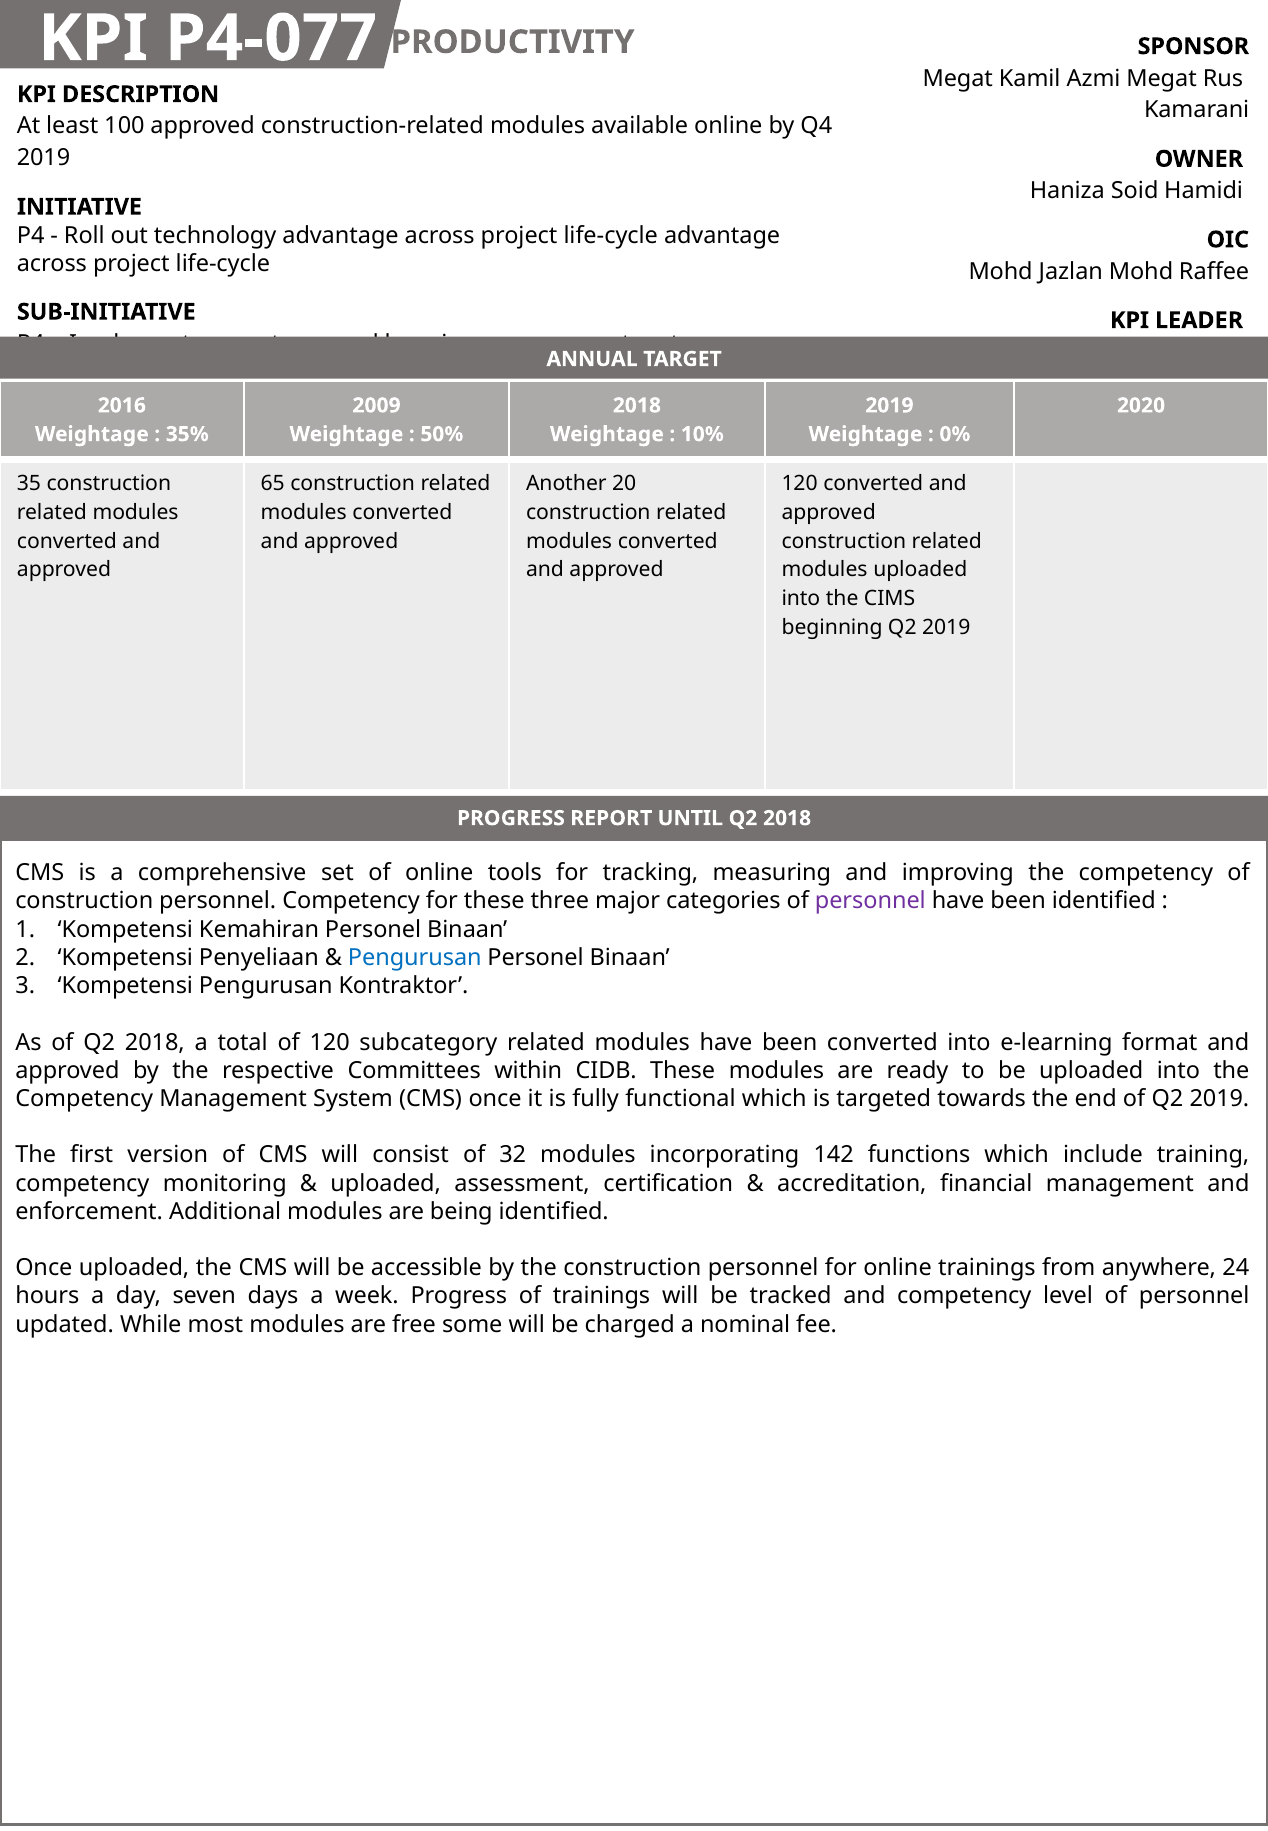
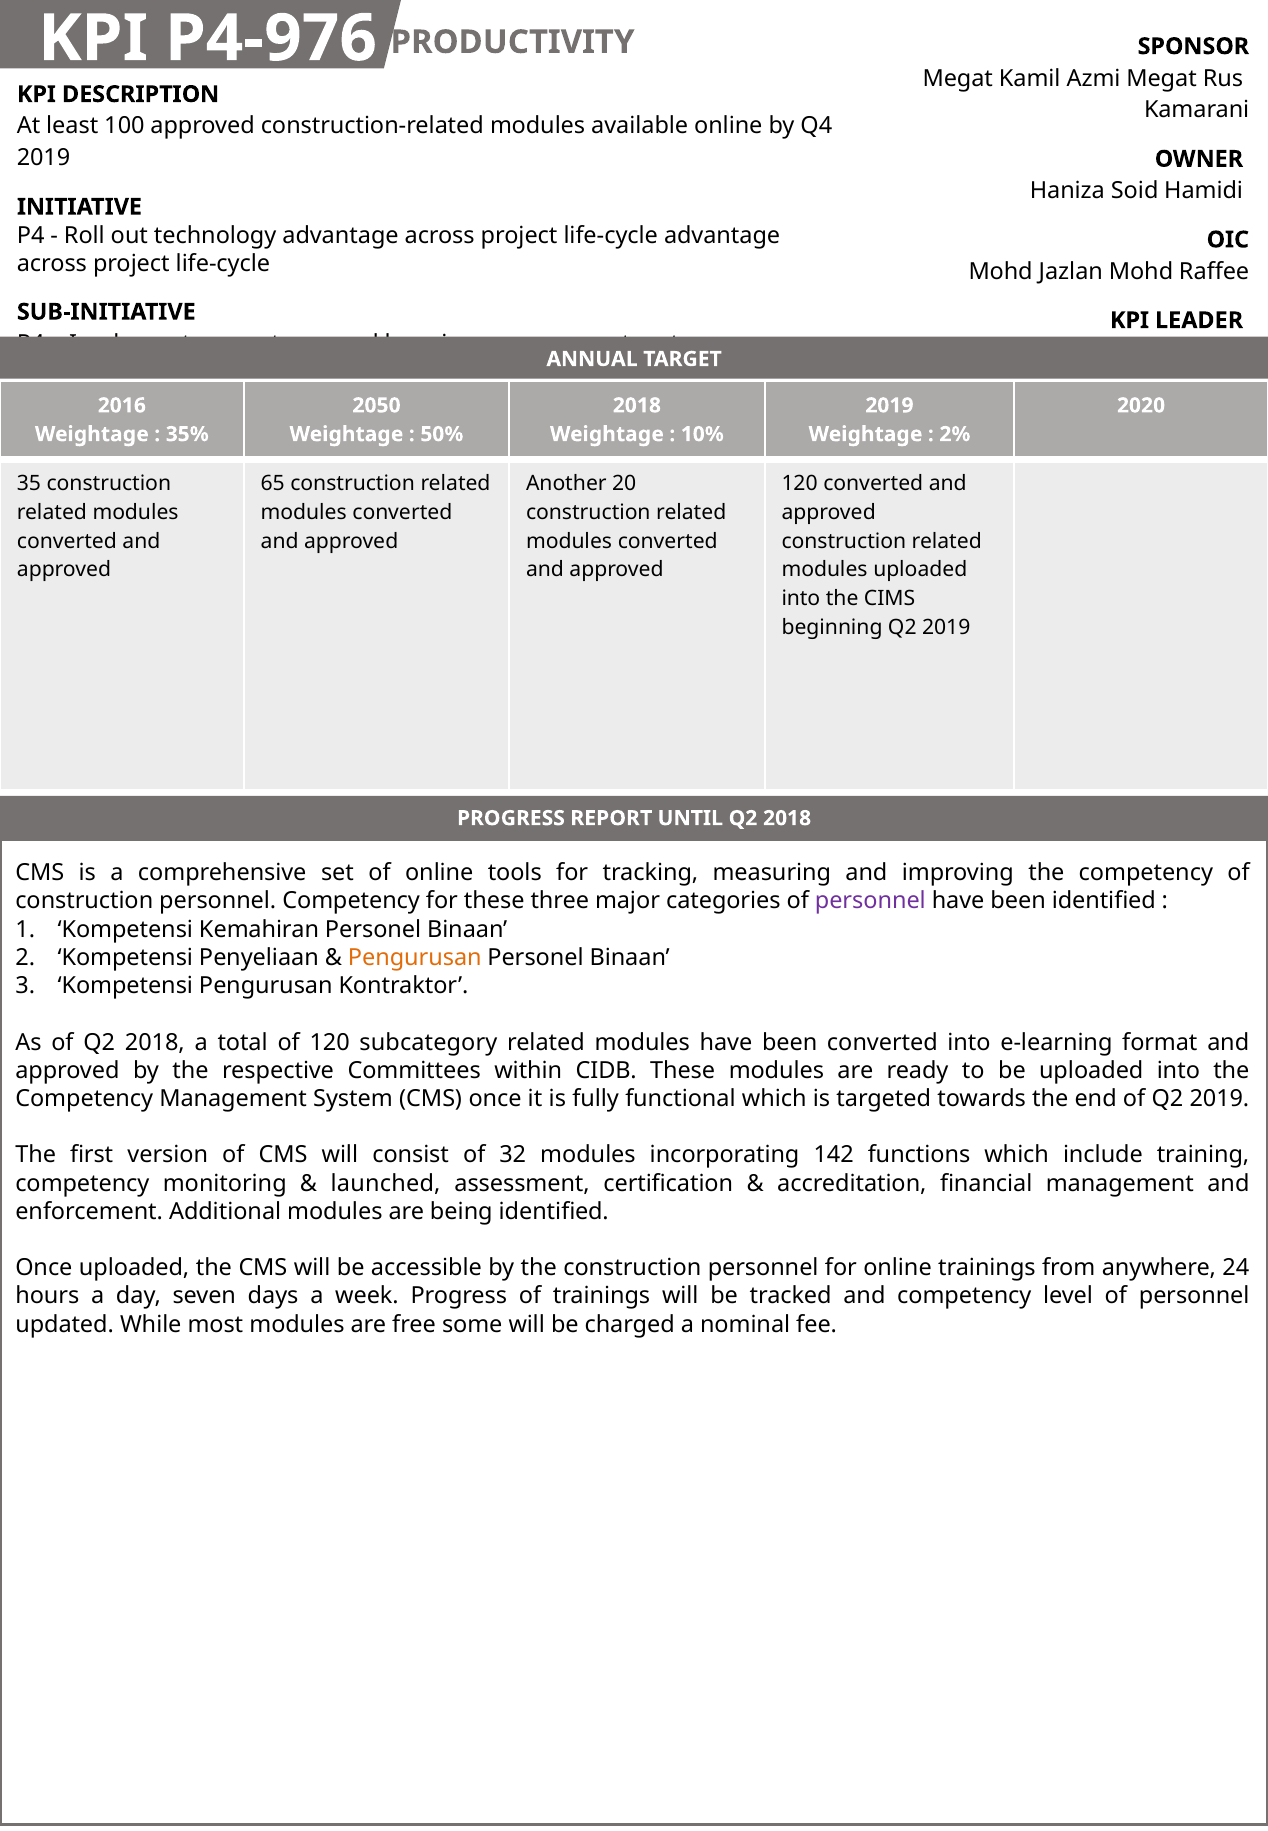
P4-077: P4-077 -> P4-976 (271, 39)
2009: 2009 -> 2050 (377, 406)
0%: 0% -> 2% (955, 434)
Pengurusan colour: blue -> orange (415, 958)
uploaded: uploaded -> launched (386, 1184)
